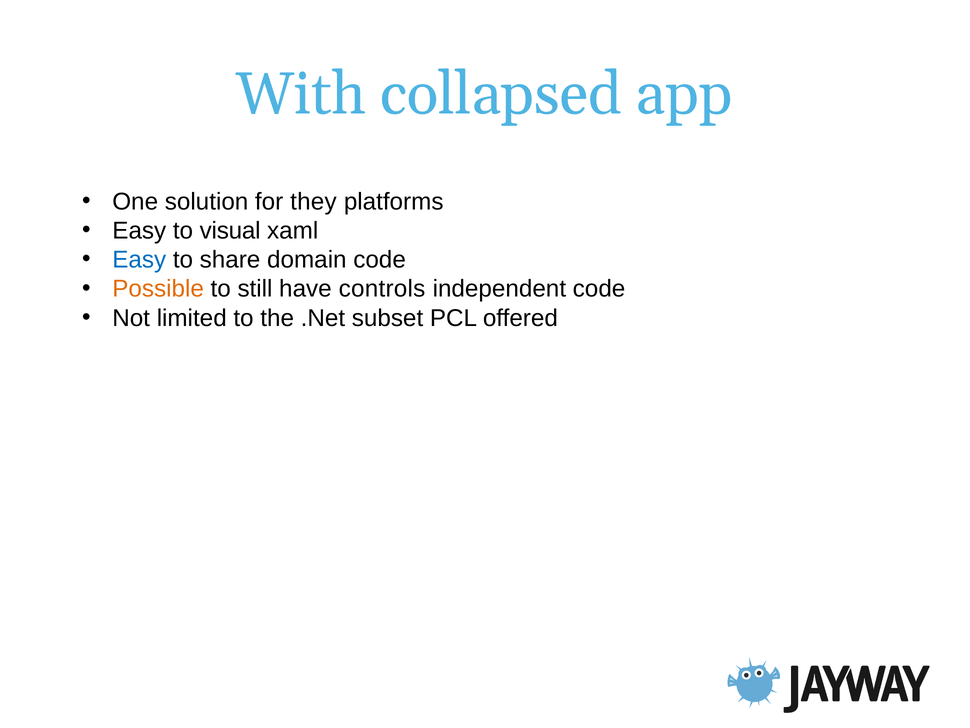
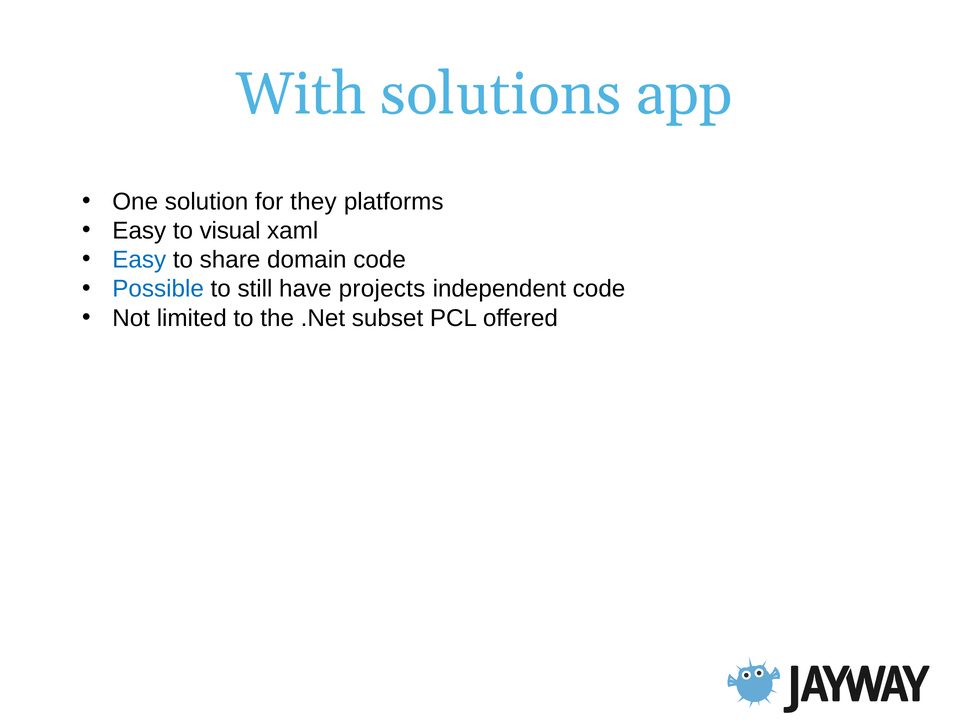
collapsed: collapsed -> solutions (501, 94)
Possible colour: orange -> blue (158, 289)
controls: controls -> projects (382, 289)
